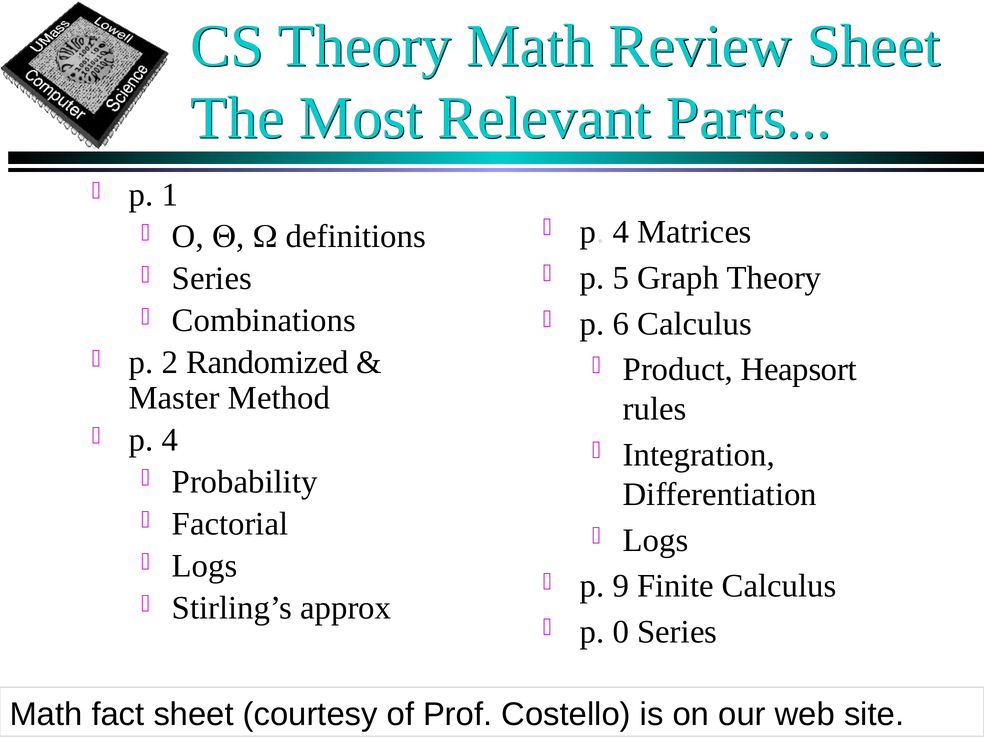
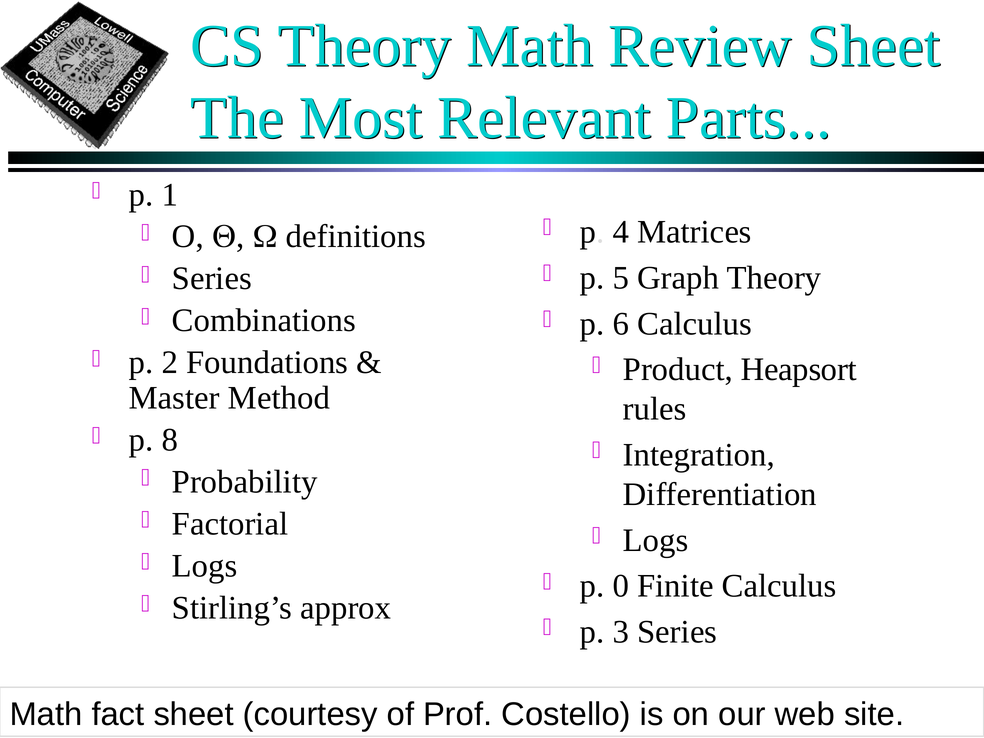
Randomized: Randomized -> Foundations (267, 363)
4: 4 -> 8 (170, 440)
9: 9 -> 0 (621, 586)
0: 0 -> 3 (621, 632)
